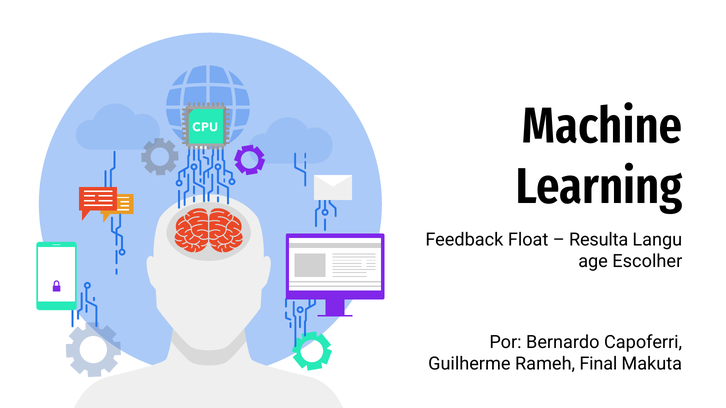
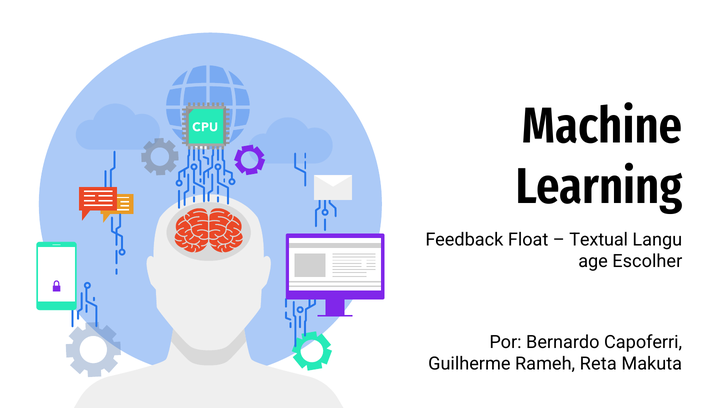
Resulta: Resulta -> Textual (599, 240)
Final: Final -> Reta (598, 364)
